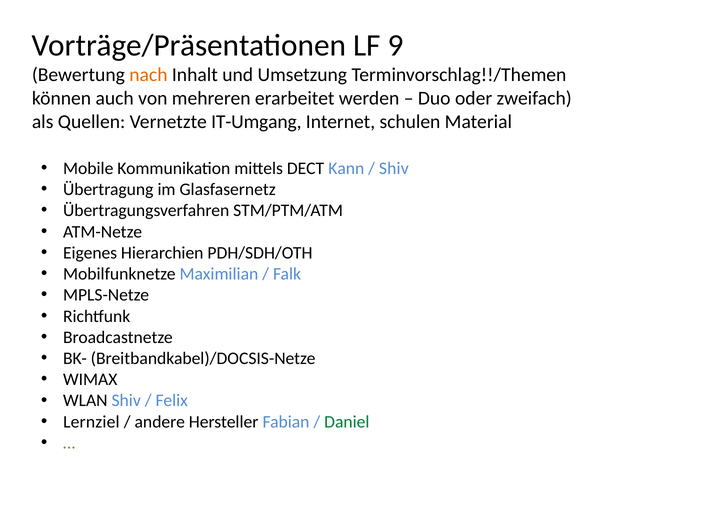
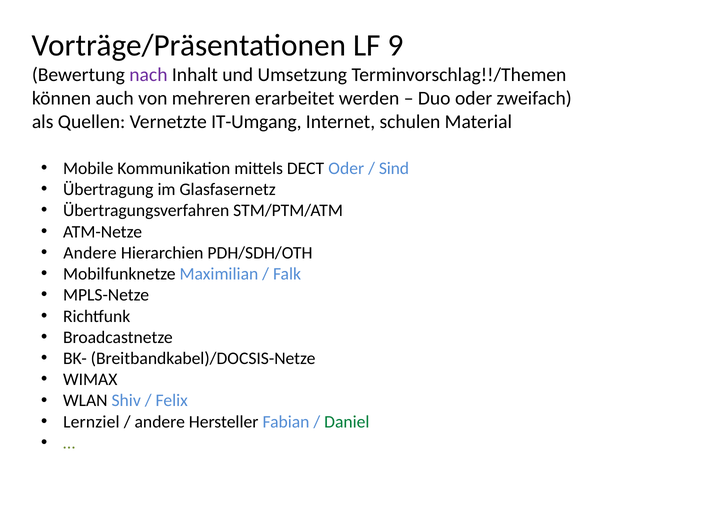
nach colour: orange -> purple (148, 75)
DECT Kann: Kann -> Oder (346, 168)
Shiv: Shiv -> Sind (394, 168)
Eigenes: Eigenes -> Andere (90, 253)
